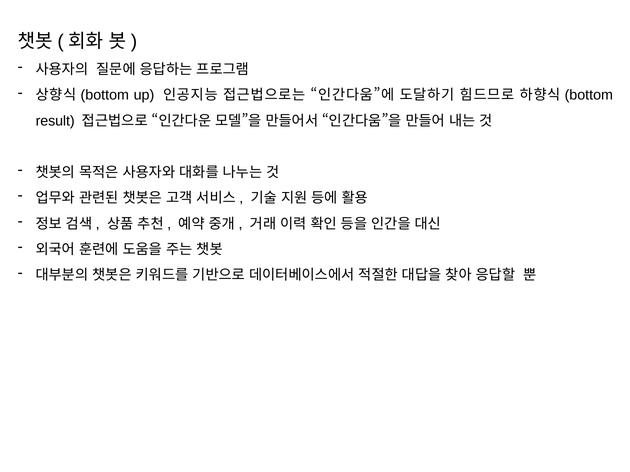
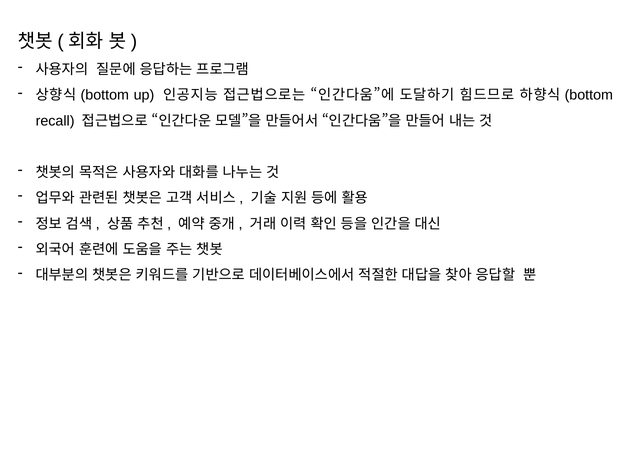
result: result -> recall (55, 121)
